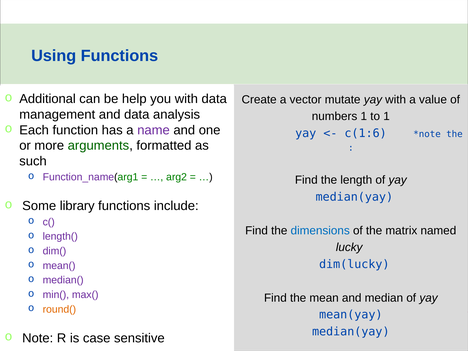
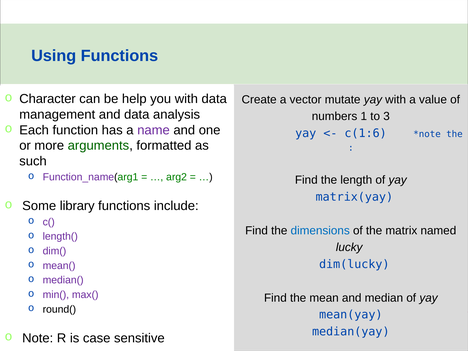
Additional: Additional -> Character (48, 99)
to 1: 1 -> 3 (387, 116)
median(yay: median(yay -> matrix(yay (354, 197)
round( colour: orange -> black (59, 309)
